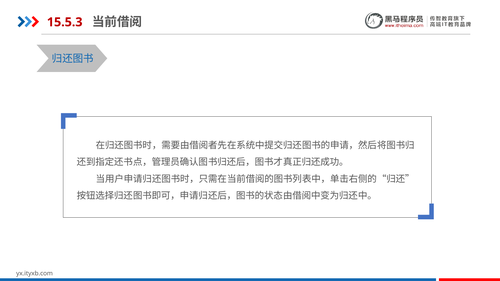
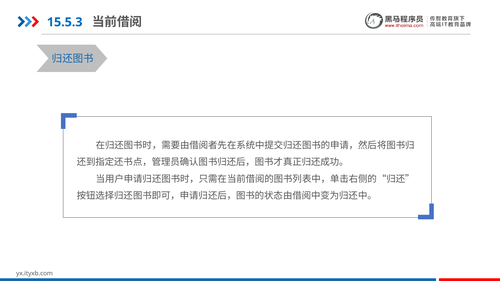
15.5.3 colour: red -> blue (65, 22)
